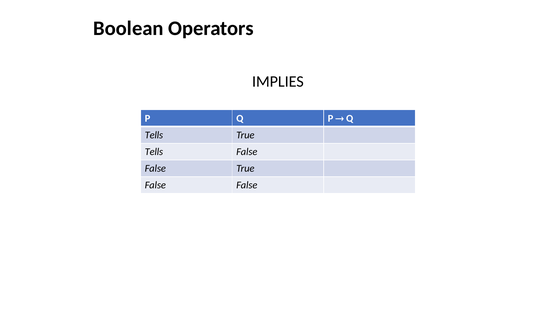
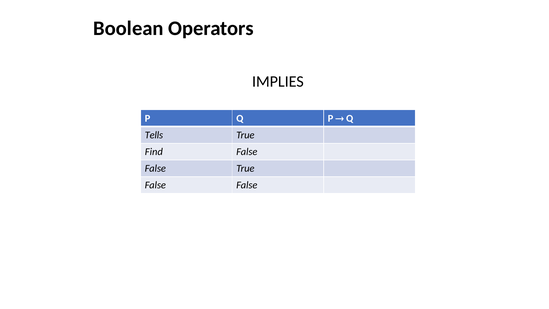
Tells: Tells -> Find (154, 152)
